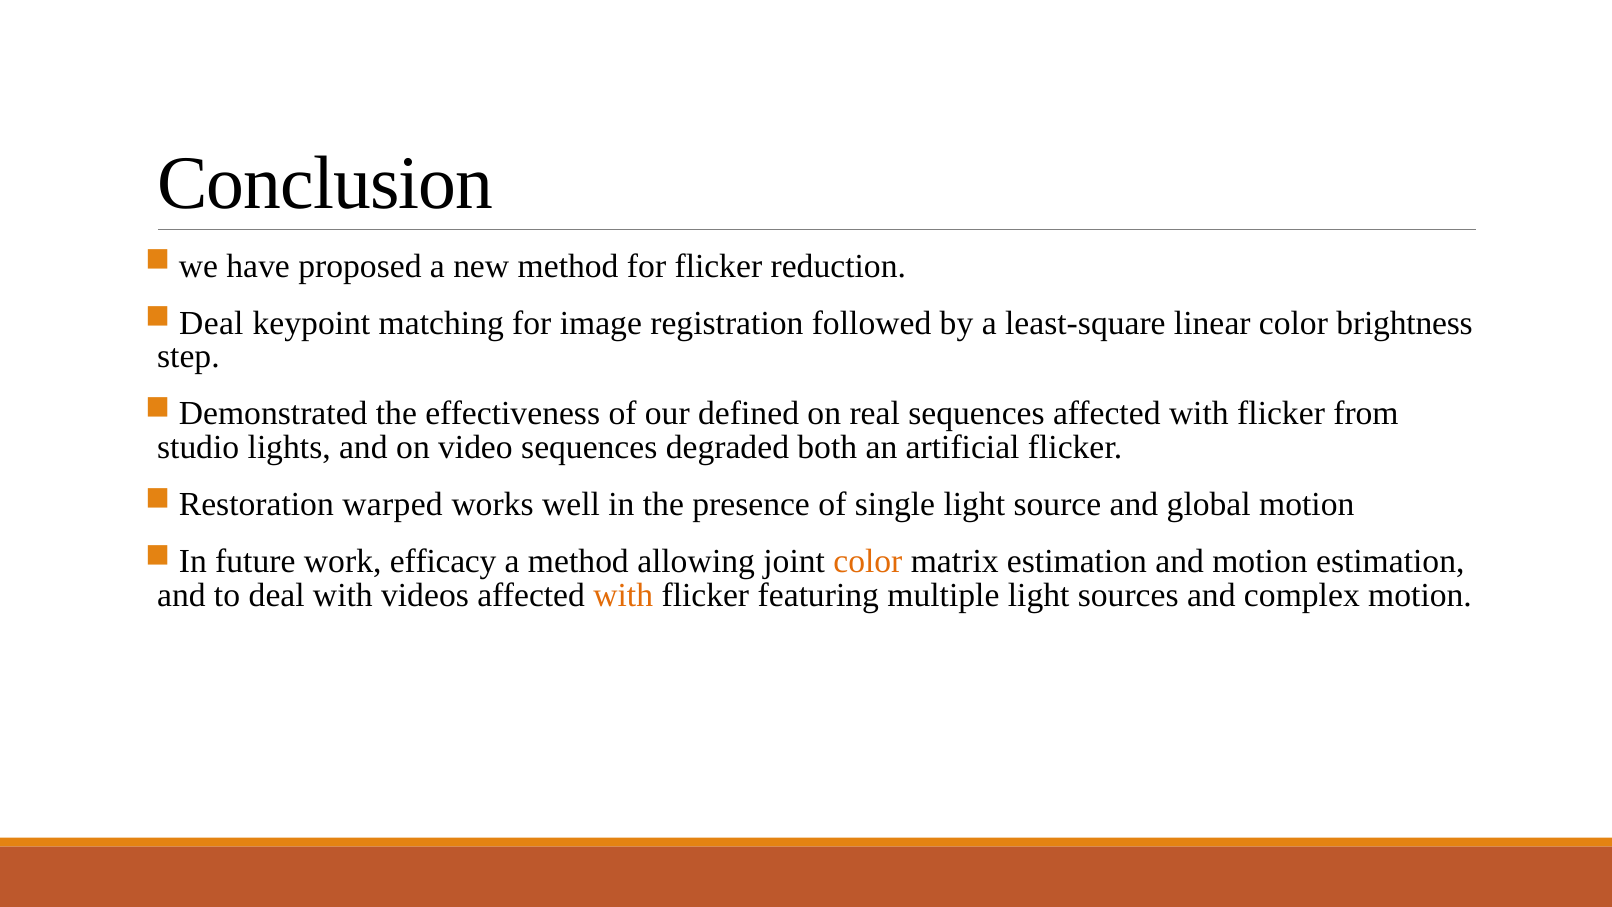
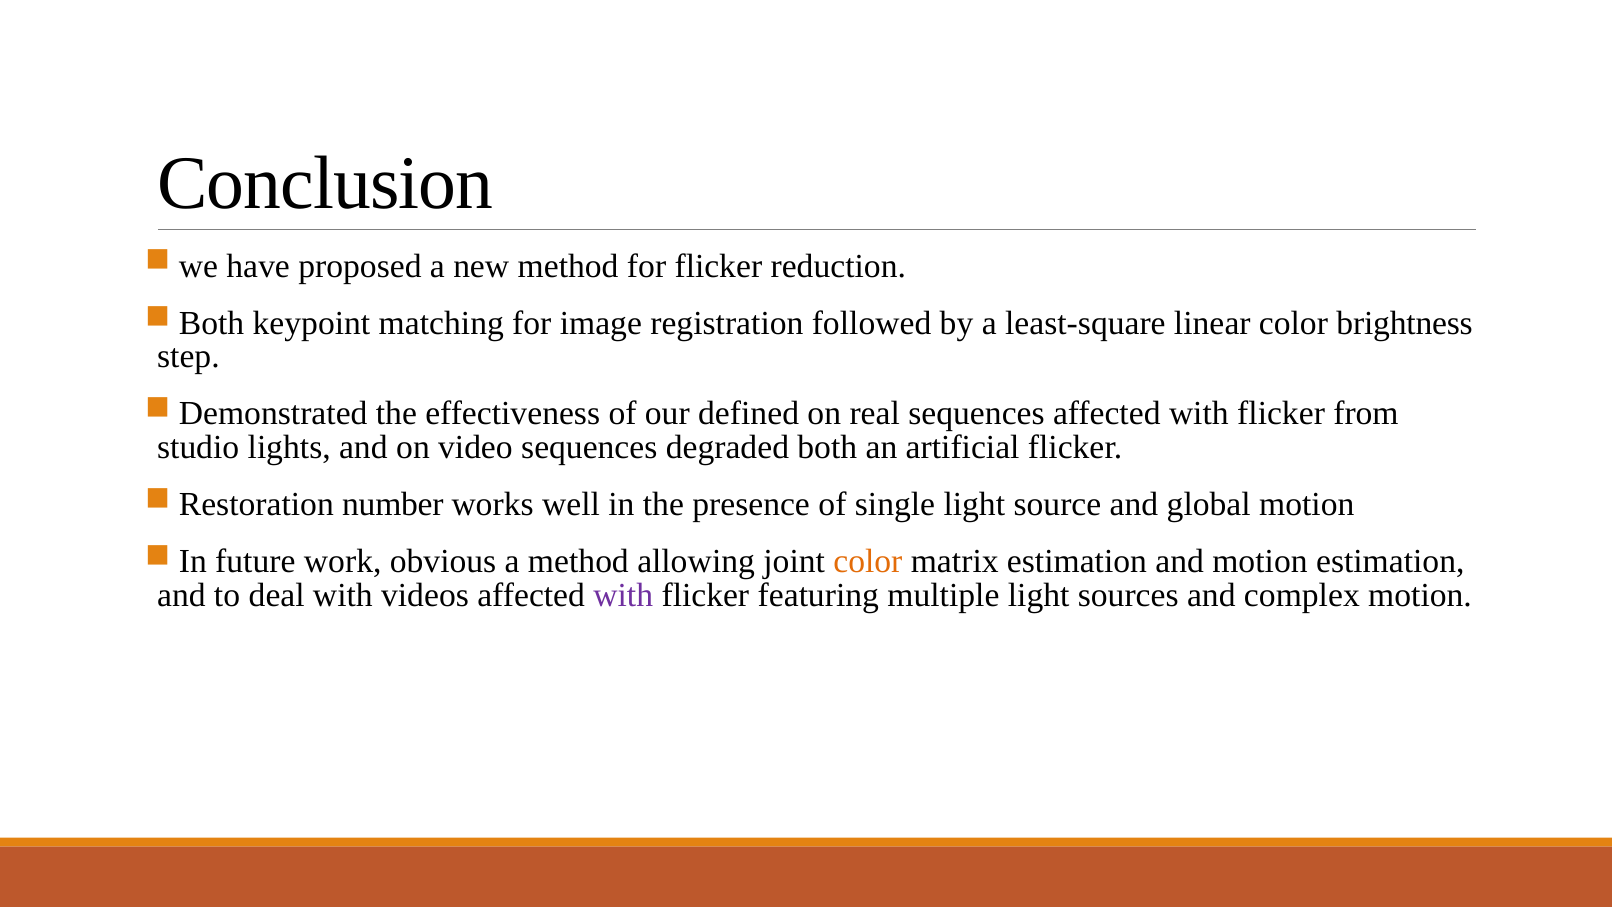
Deal: Deal -> Both (212, 323)
warped: warped -> number (393, 504)
efficacy: efficacy -> obvious (443, 562)
with colour: orange -> purple (623, 595)
